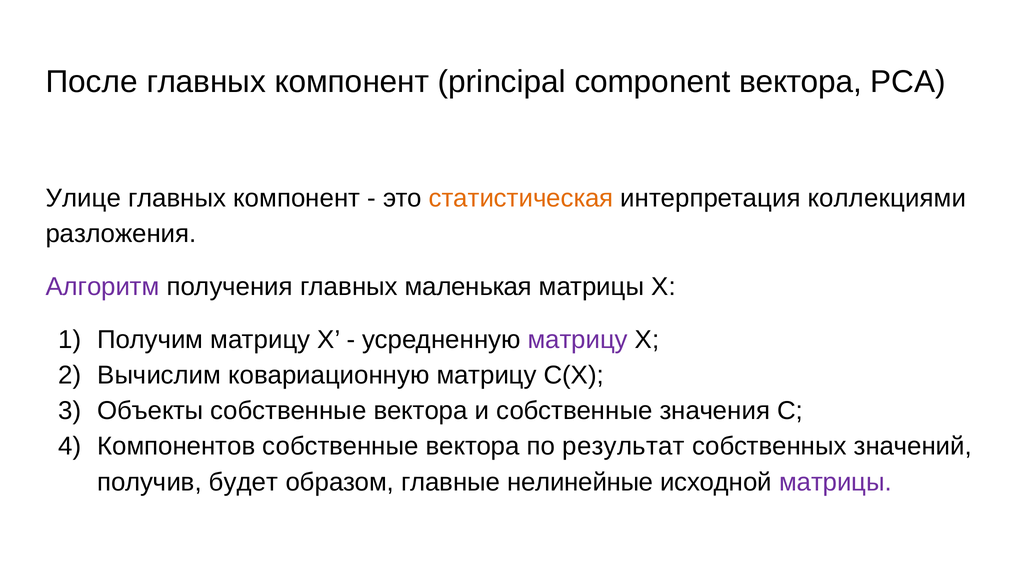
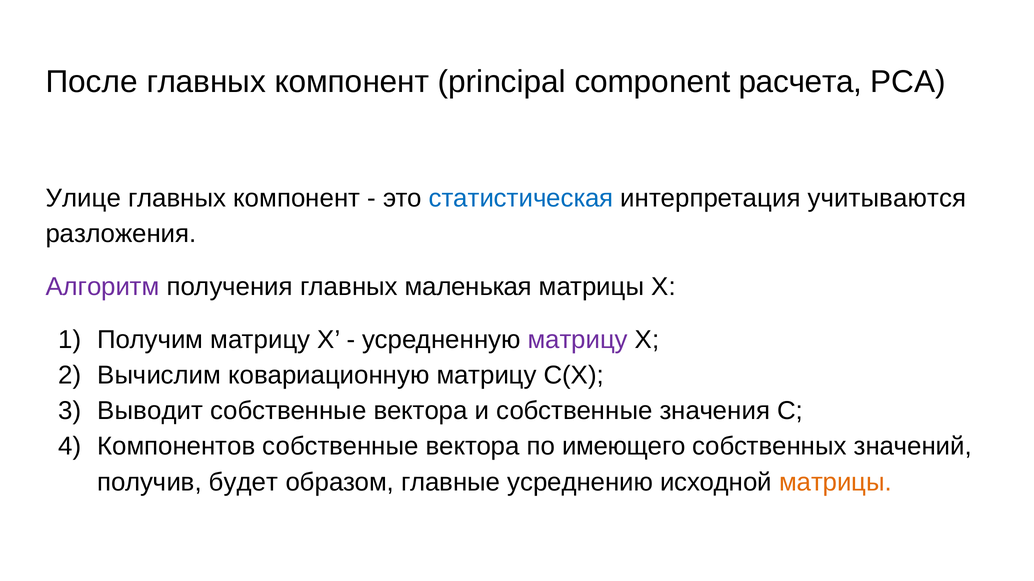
component вектора: вектора -> расчета (800, 82)
статистическая colour: orange -> blue (521, 199)
коллекциями: коллекциями -> учитываются (887, 199)
Объекты: Объекты -> Выводит (150, 411)
результат: результат -> имеющего (624, 447)
нелинейные: нелинейные -> усреднению (580, 483)
матрицы colour: purple -> orange (835, 483)
